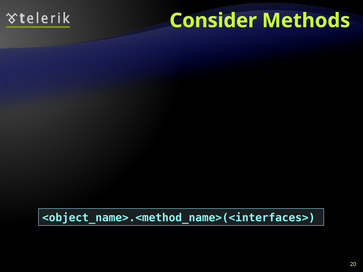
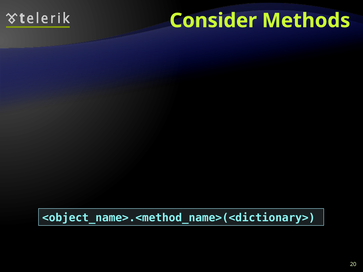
<object_name>.<method_name>(<interfaces>: <object_name>.<method_name>(<interfaces> -> <object_name>.<method_name>(<dictionary> (179, 218)
